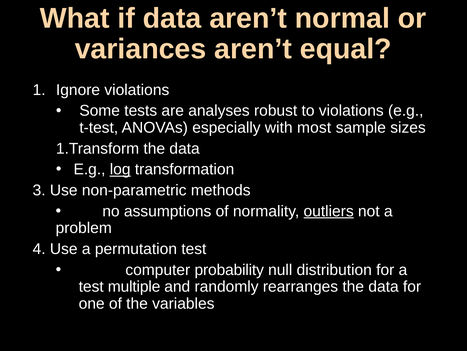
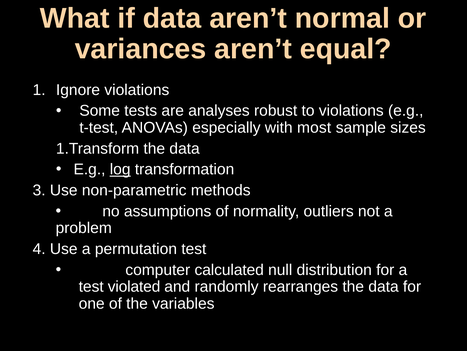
outliers underline: present -> none (329, 211)
probability: probability -> calculated (229, 269)
multiple: multiple -> violated (134, 286)
